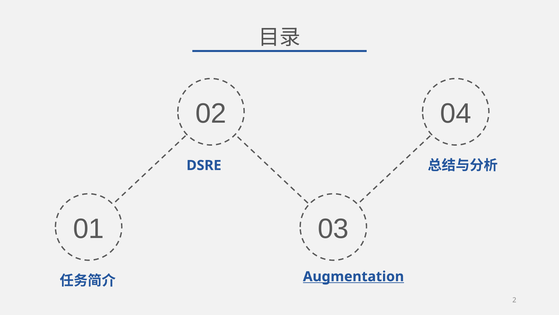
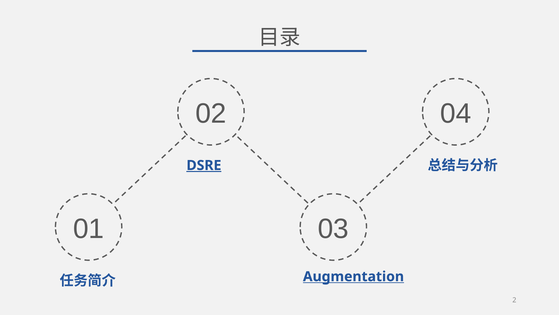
DSRE underline: none -> present (204, 165)
